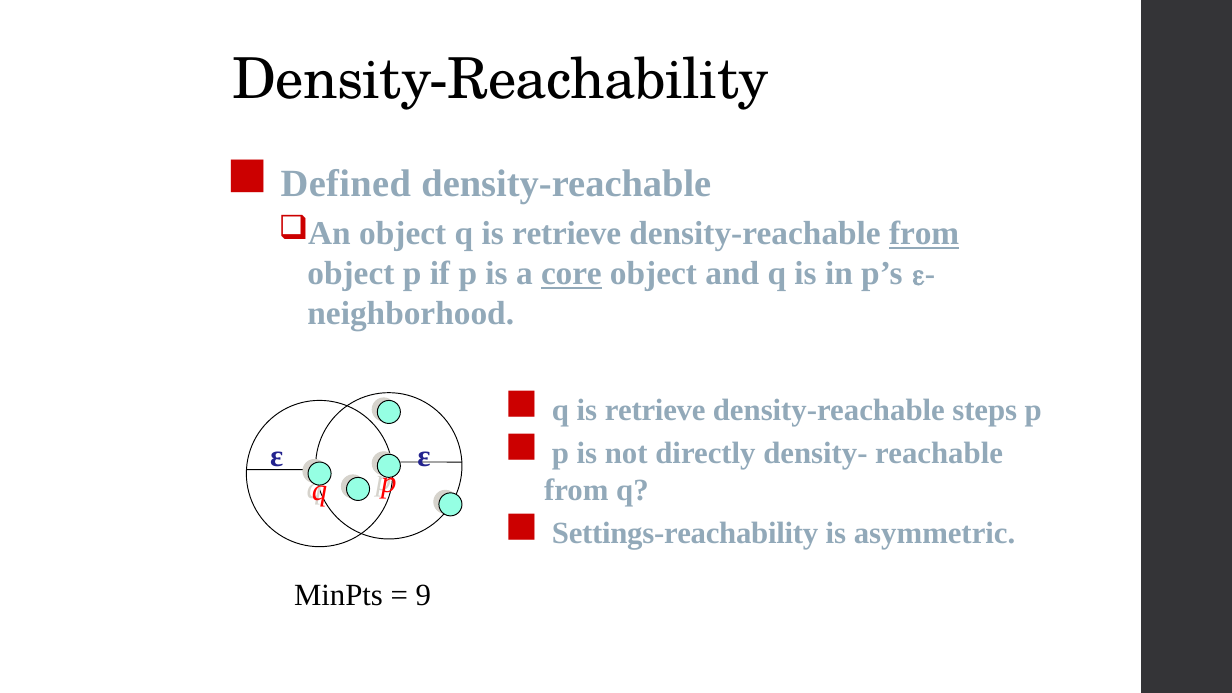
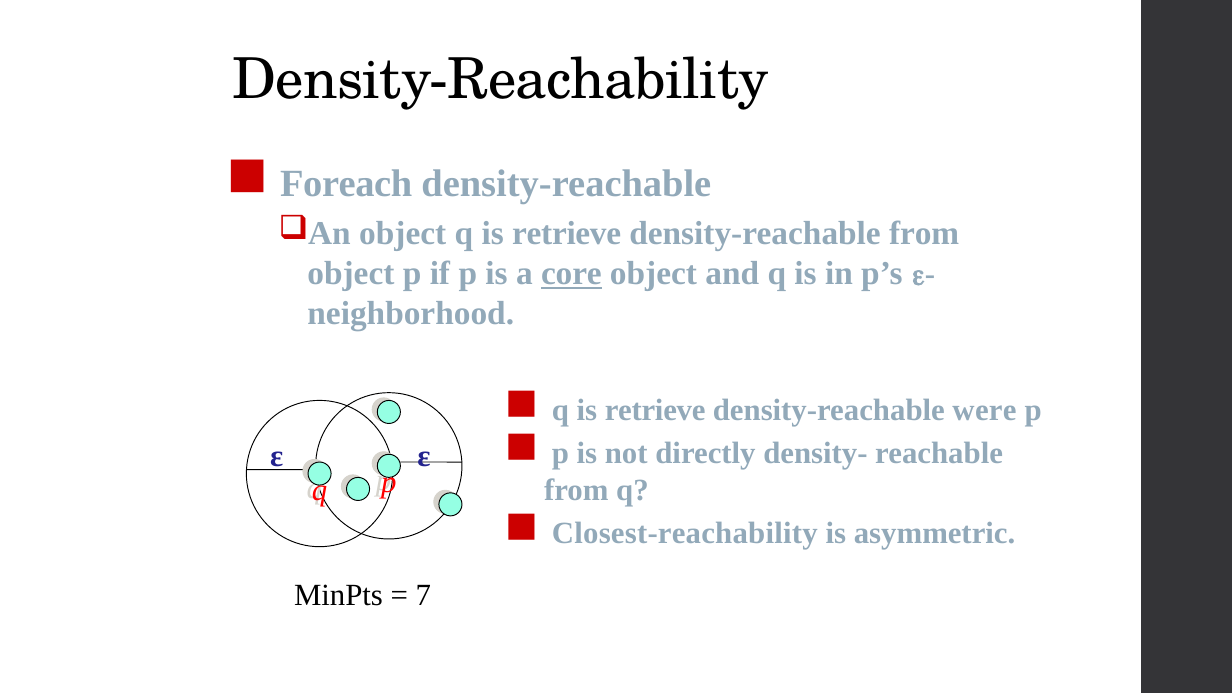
Defined: Defined -> Foreach (346, 184)
from underline: present -> none (924, 234)
steps: steps -> were (985, 410)
Settings-reachability: Settings-reachability -> Closest-reachability (685, 533)
9: 9 -> 7 (423, 595)
